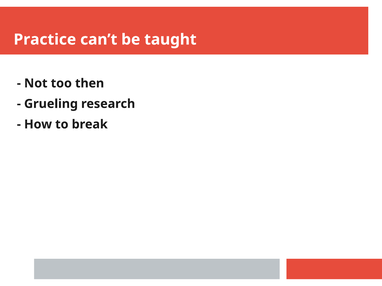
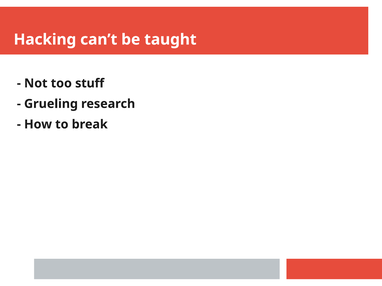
Practice: Practice -> Hacking (45, 40)
then: then -> stuff (90, 83)
